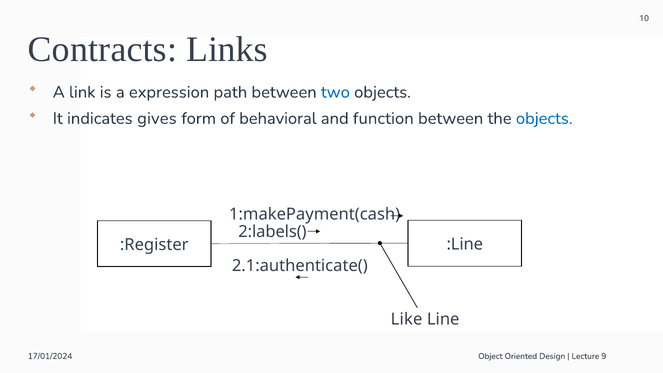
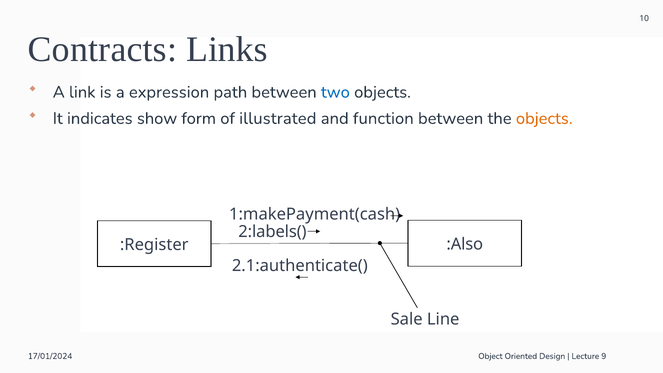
gives: gives -> show (157, 118)
behavioral: behavioral -> illustrated (278, 118)
objects colour: blue -> orange (544, 118)
:Line: :Line -> :Also (465, 244)
Like: Like -> Sale (407, 319)
